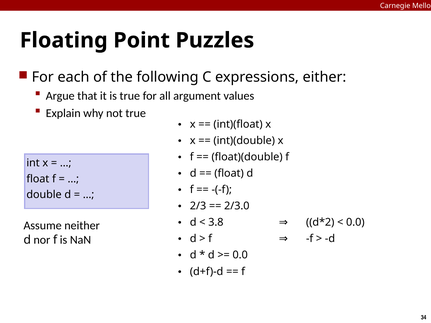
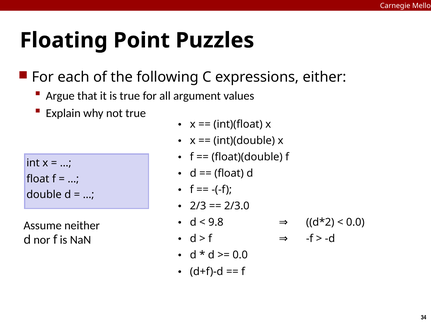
3.8: 3.8 -> 9.8 (216, 223)
